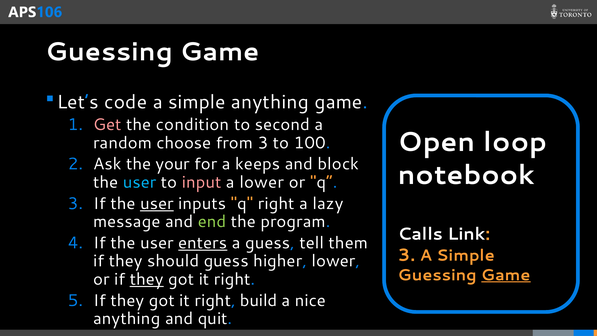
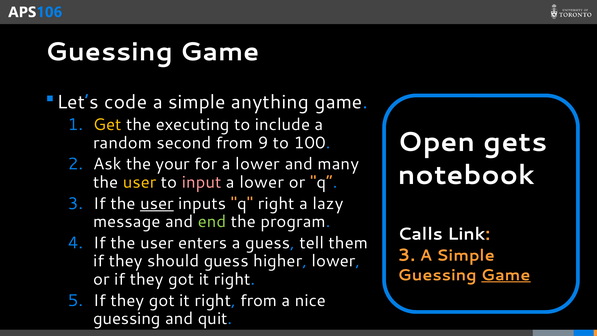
Get colour: pink -> yellow (107, 125)
condition: condition -> executing (193, 125)
second: second -> include (282, 125)
loop: loop -> gets (515, 142)
choose: choose -> second (184, 143)
from 3: 3 -> 9 (263, 143)
for a keeps: keeps -> lower (258, 164)
block: block -> many (338, 164)
user colour: light blue -> yellow (140, 182)
enters underline: present -> none (203, 243)
they underline: present -> none (147, 279)
right build: build -> from (259, 300)
anything: anything -> guessing (127, 319)
